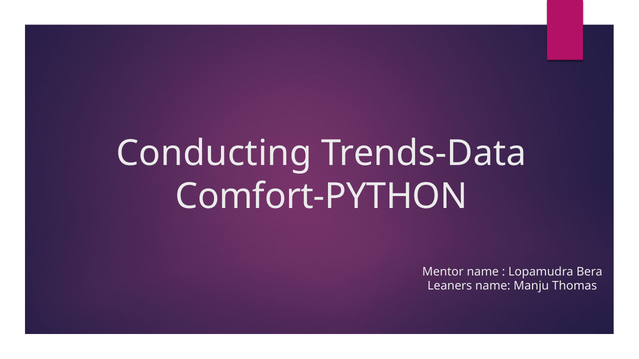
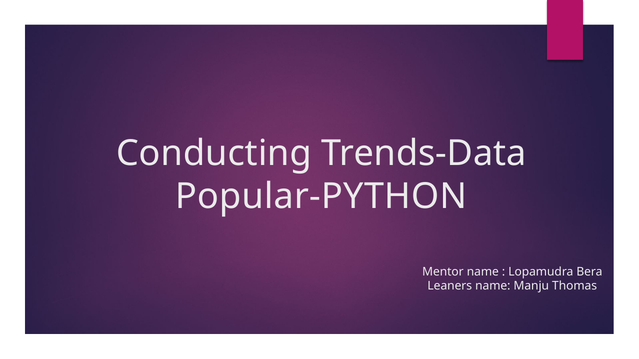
Comfort-PYTHON: Comfort-PYTHON -> Popular-PYTHON (321, 197)
